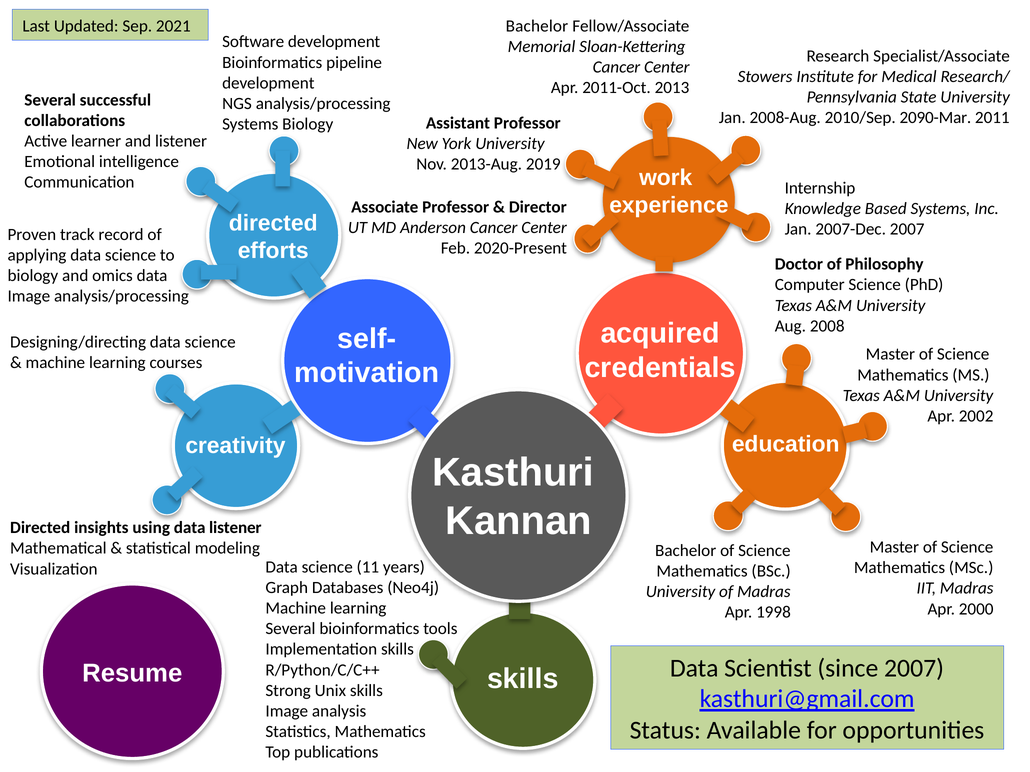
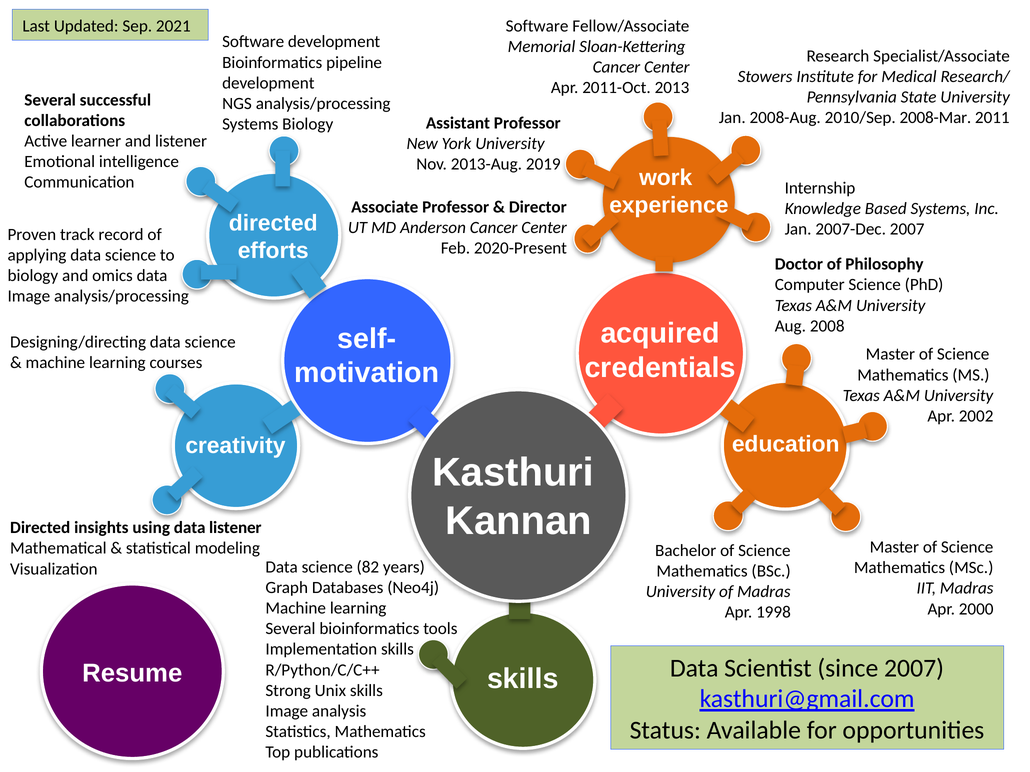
Bachelor: Bachelor -> Software (537, 26)
2090-Mar: 2090-Mar -> 2008-Mar (935, 118)
11: 11 -> 82 (368, 567)
